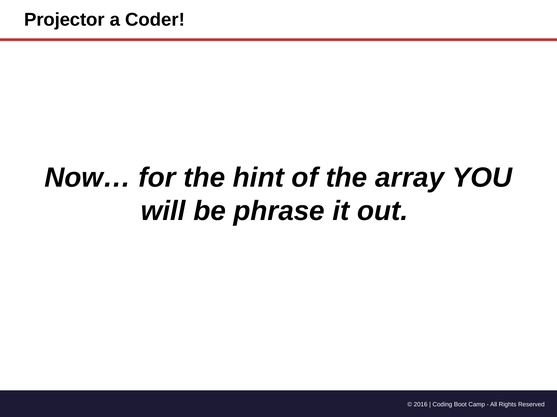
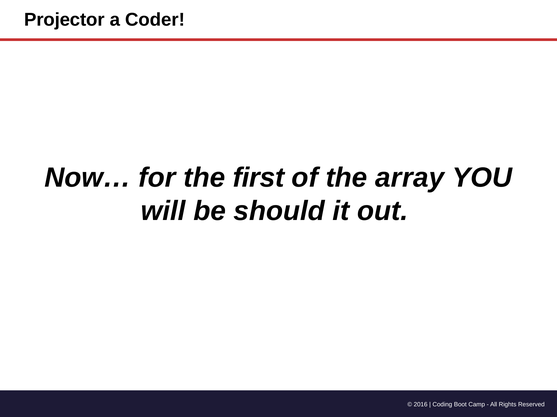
hint: hint -> first (259, 178)
phrase: phrase -> should (279, 211)
